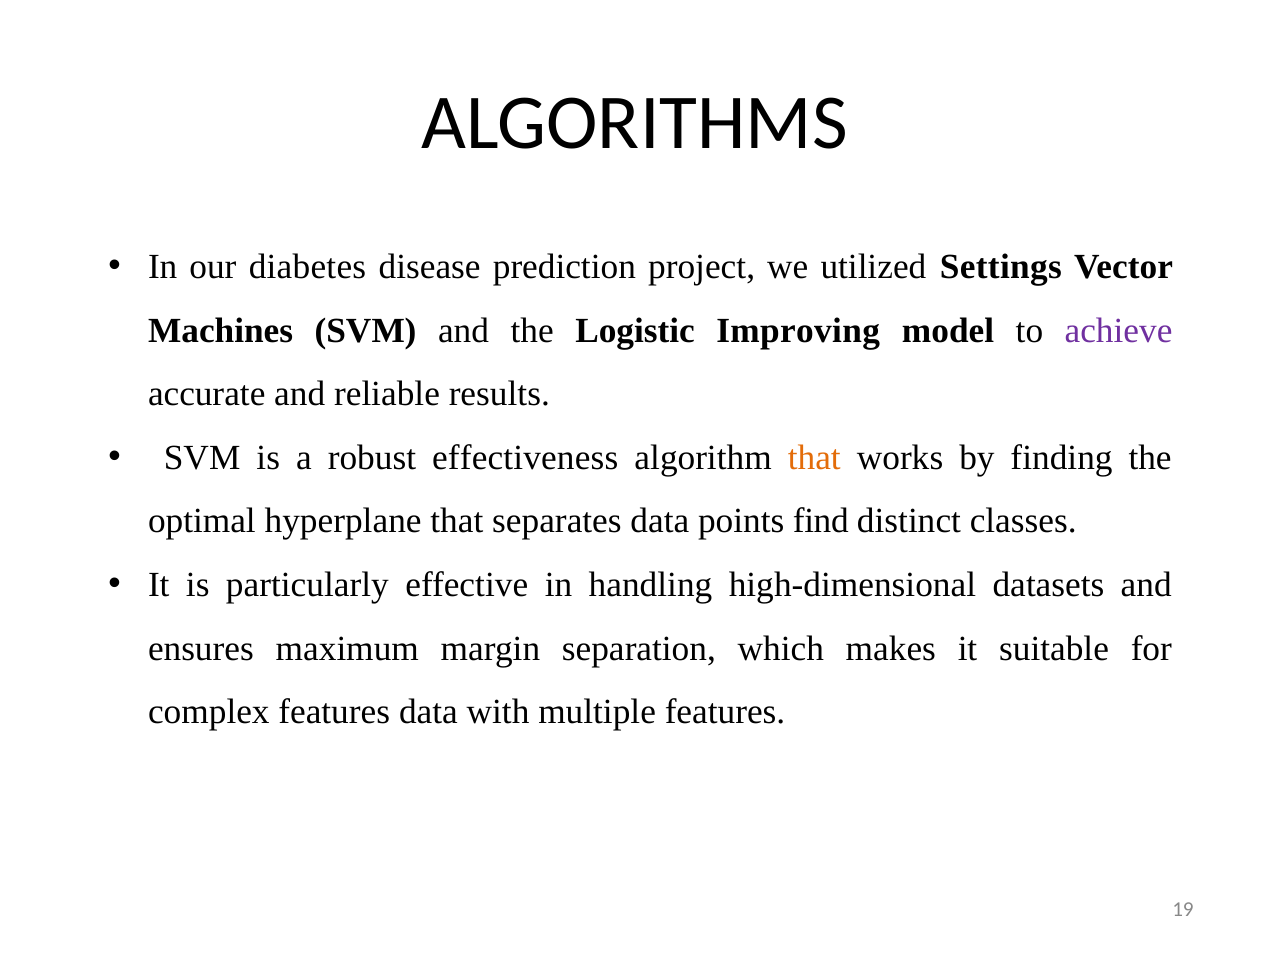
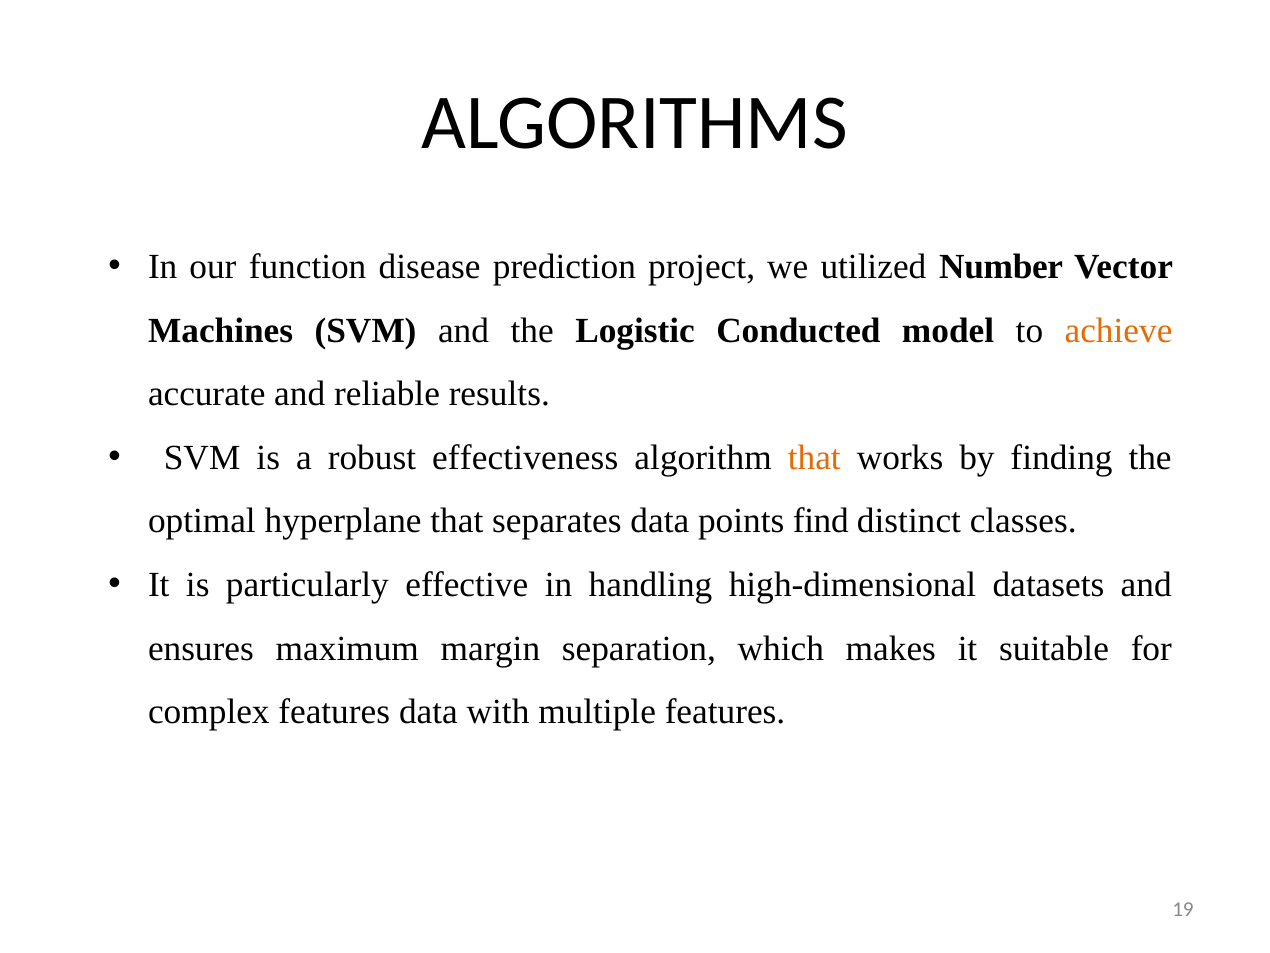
diabetes: diabetes -> function (308, 267)
Settings: Settings -> Number (1001, 267)
Improving: Improving -> Conducted (798, 331)
achieve colour: purple -> orange (1119, 331)
